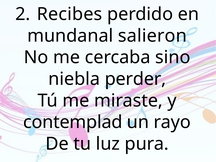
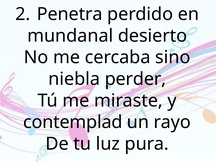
Recibes: Recibes -> Penetra (70, 14)
salieron: salieron -> desierto (153, 36)
